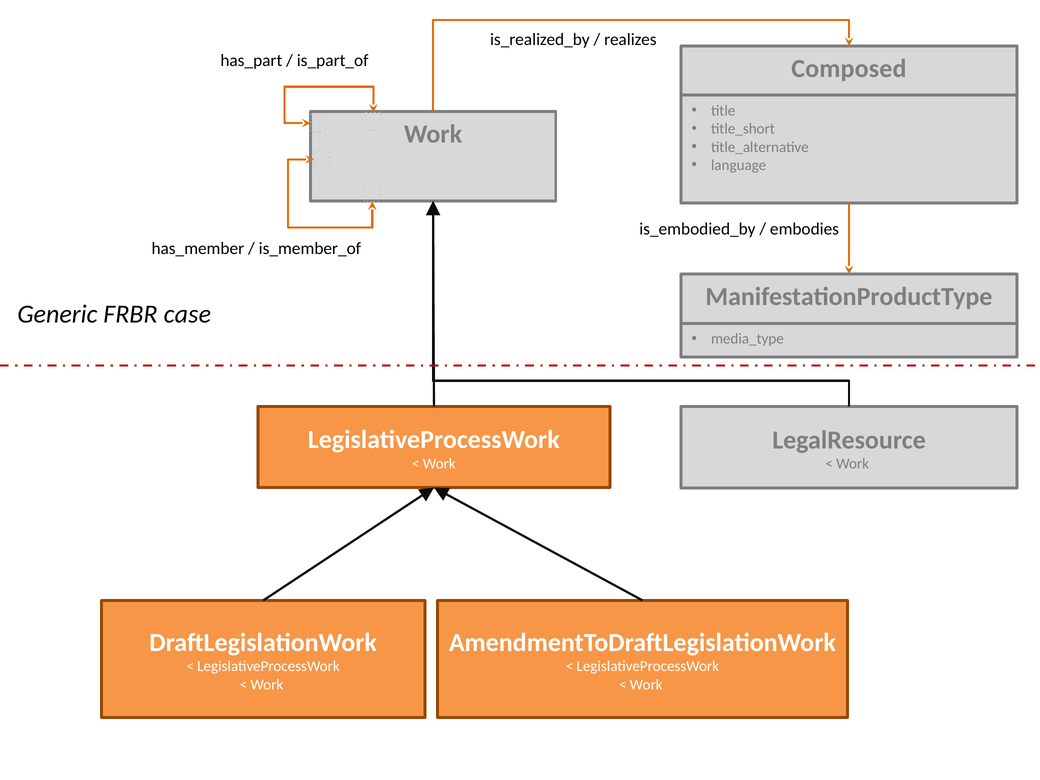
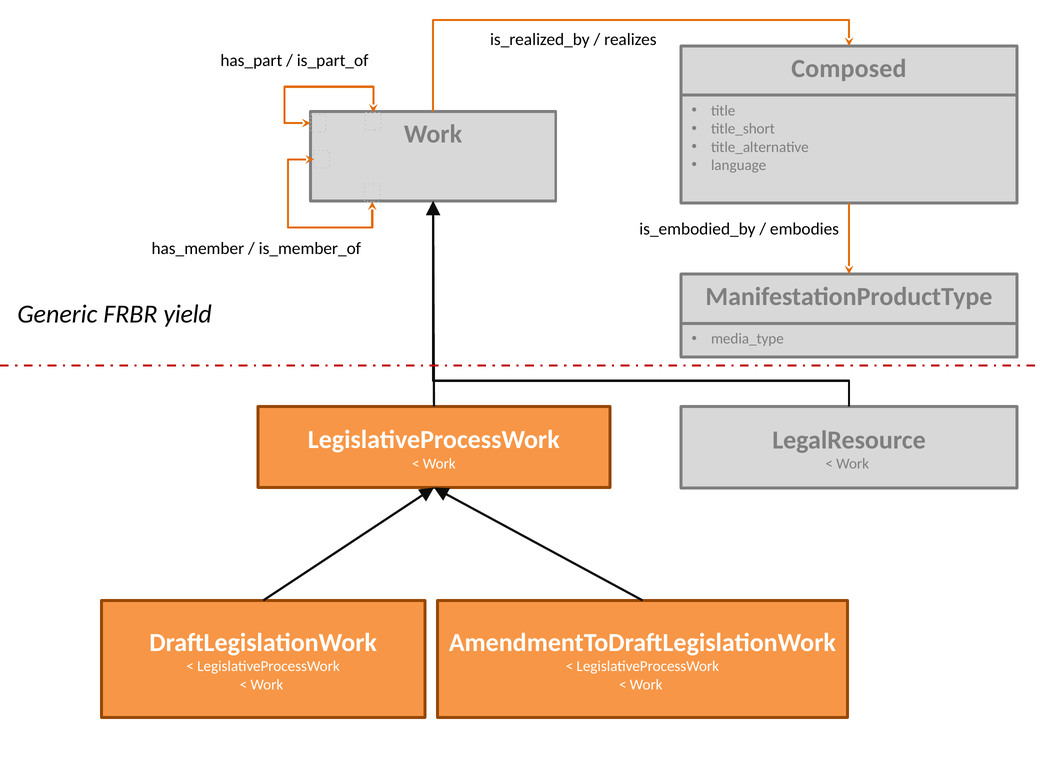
case: case -> yield (188, 314)
